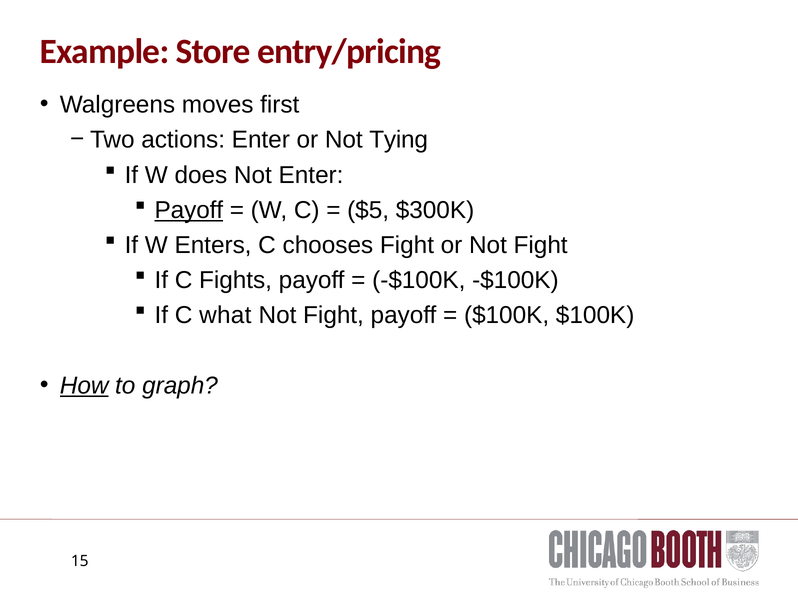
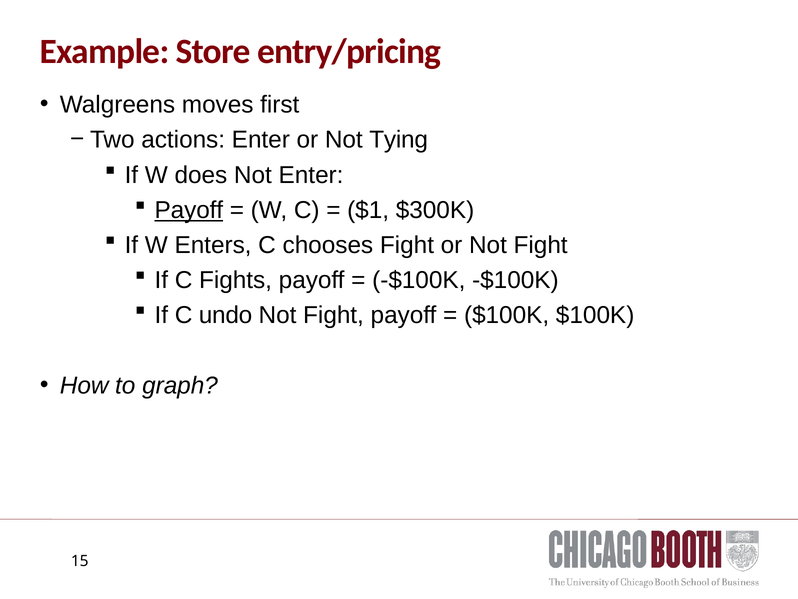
$5: $5 -> $1 (368, 210)
what: what -> undo (226, 315)
How underline: present -> none (84, 385)
